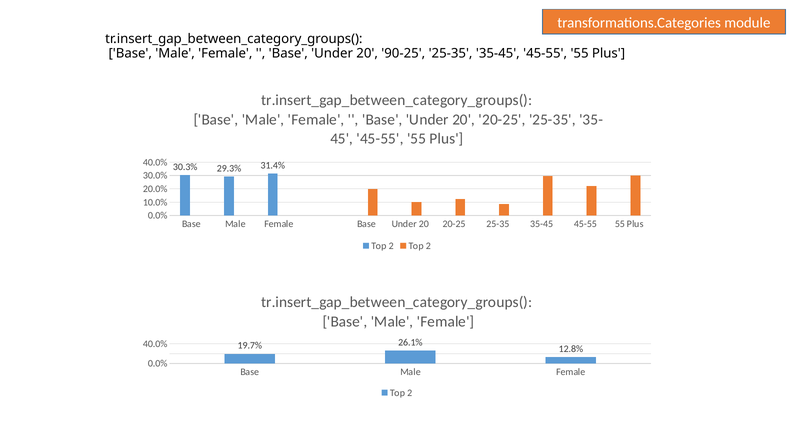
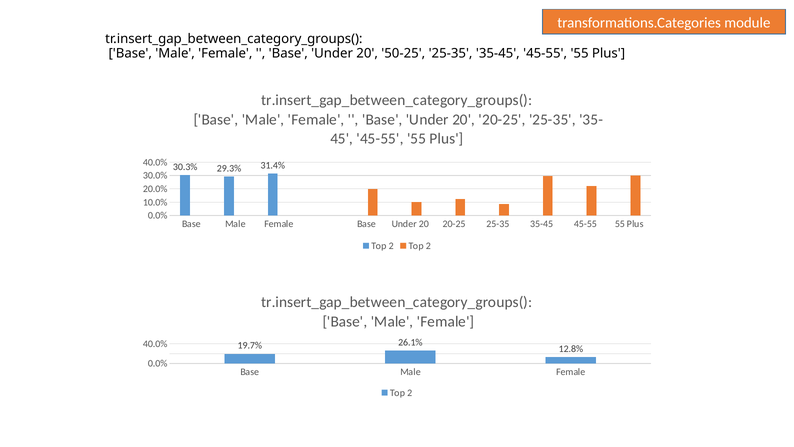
90-25: 90-25 -> 50-25 (403, 53)
